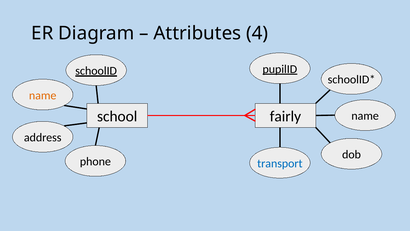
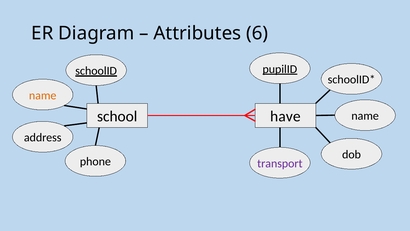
4: 4 -> 6 (257, 33)
fairly: fairly -> have (285, 116)
transport colour: blue -> purple (280, 163)
